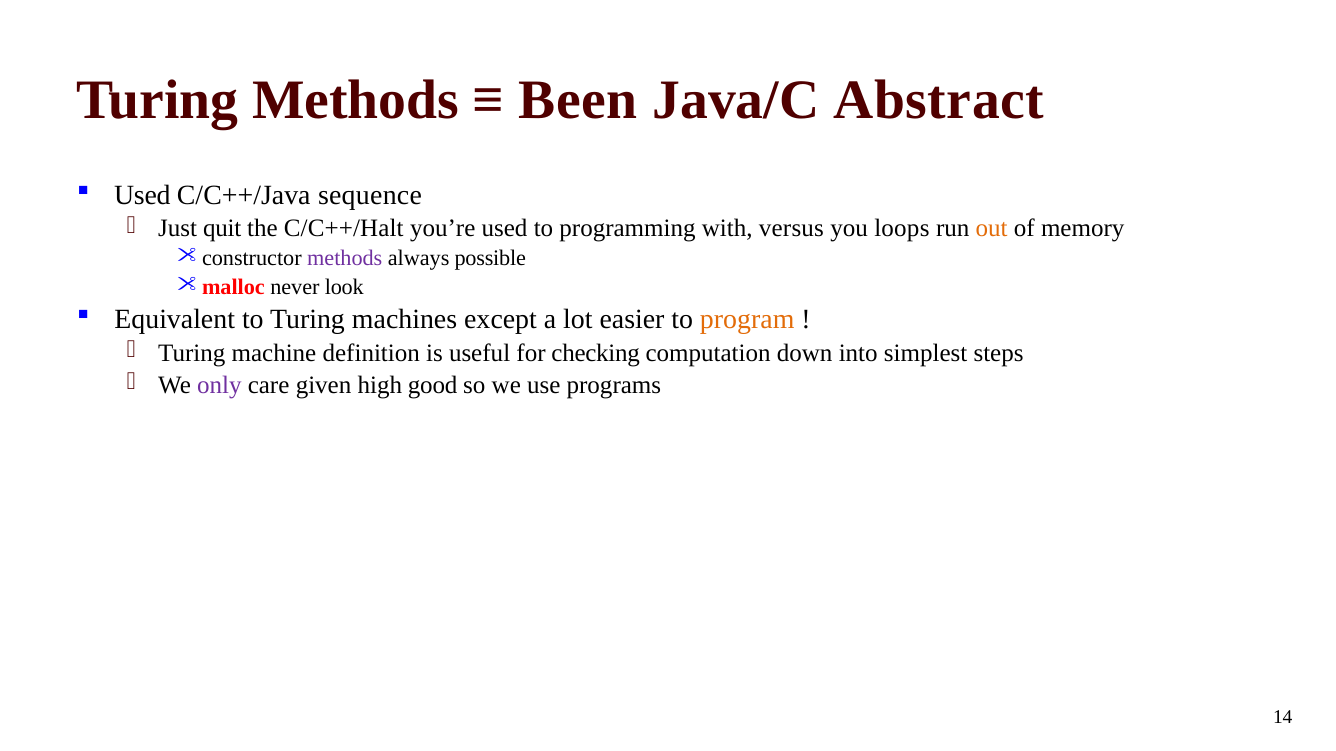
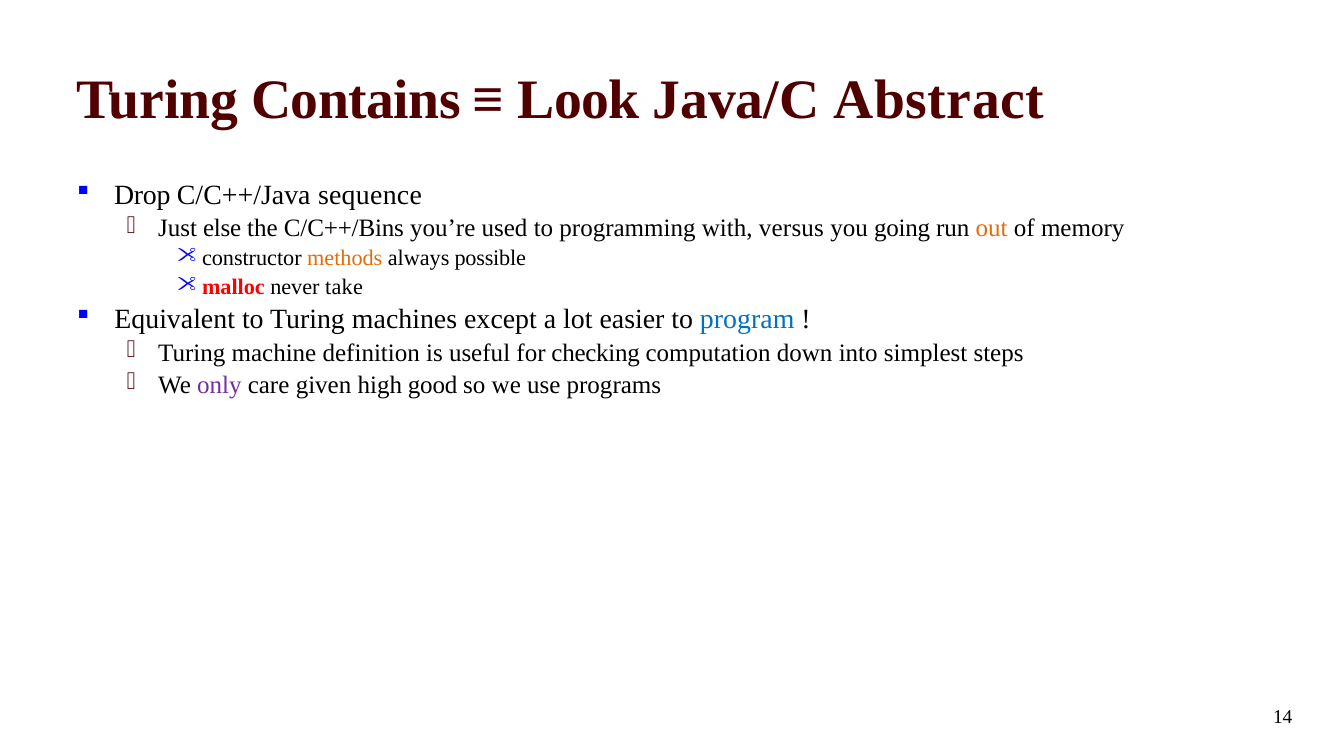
Turing Methods: Methods -> Contains (356, 100)
Been: Been -> Look (579, 100)
Used: Used -> Drop (142, 195)
quit: quit -> else (222, 229)
C/C++/Halt: C/C++/Halt -> C/C++/Bins (344, 229)
loops: loops -> going (902, 229)
methods colour: purple -> orange (345, 259)
look: look -> take (344, 287)
program colour: orange -> blue (747, 320)
